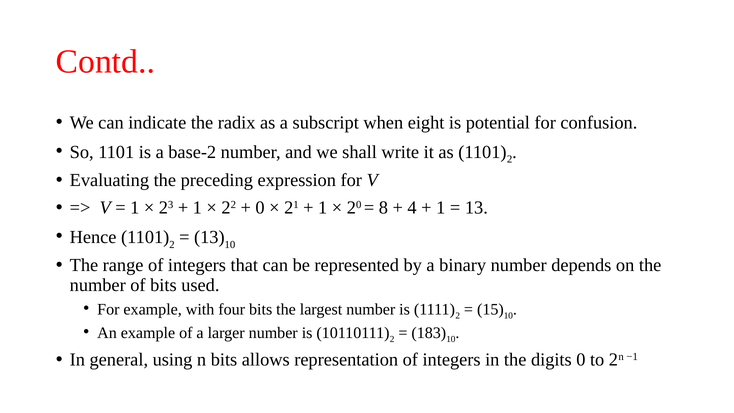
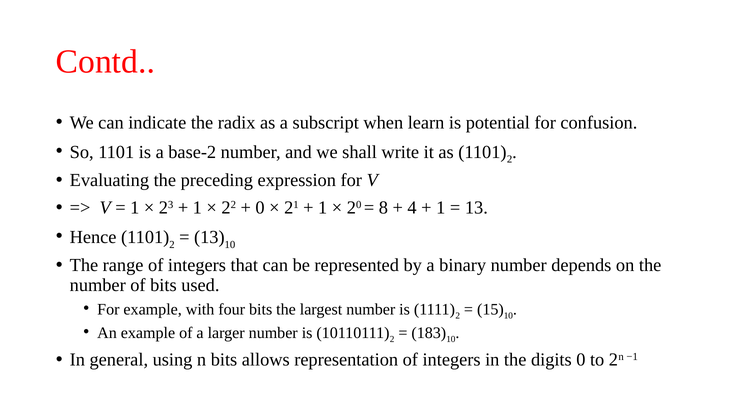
eight: eight -> learn (426, 122)
